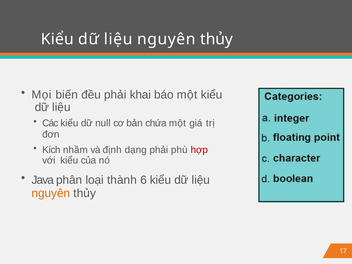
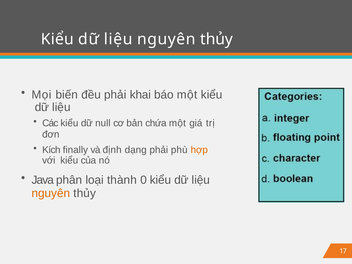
nhầm: nhầm -> finally (75, 150)
hợp colour: red -> orange (199, 150)
6: 6 -> 0 (144, 180)
